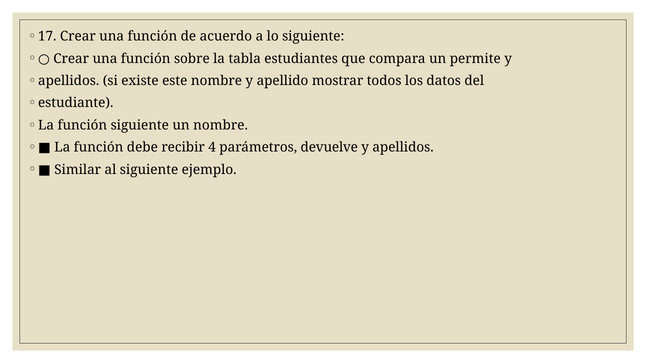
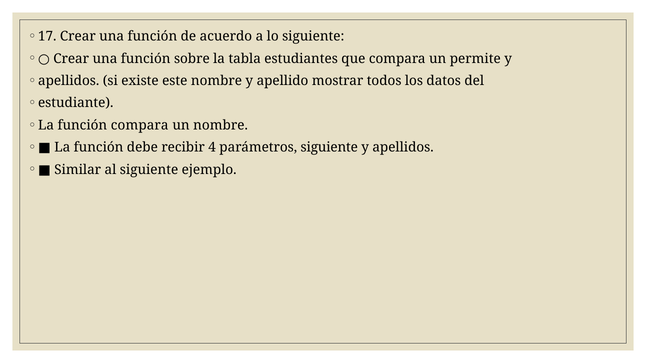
función siguiente: siguiente -> compara (140, 125)
parámetros devuelve: devuelve -> siguiente (329, 148)
